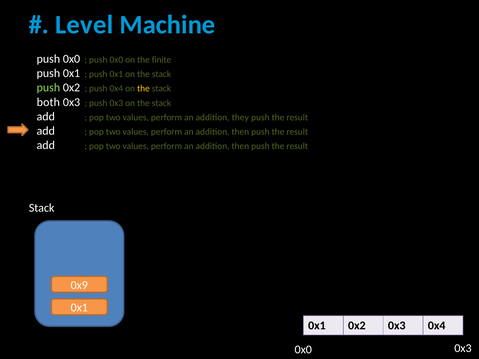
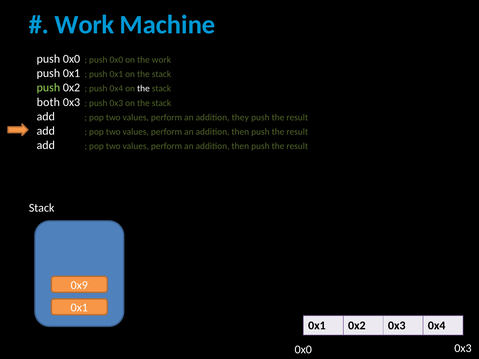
Level: Level -> Work (84, 25)
the finite: finite -> work (161, 60)
the colour: yellow -> white (143, 89)
